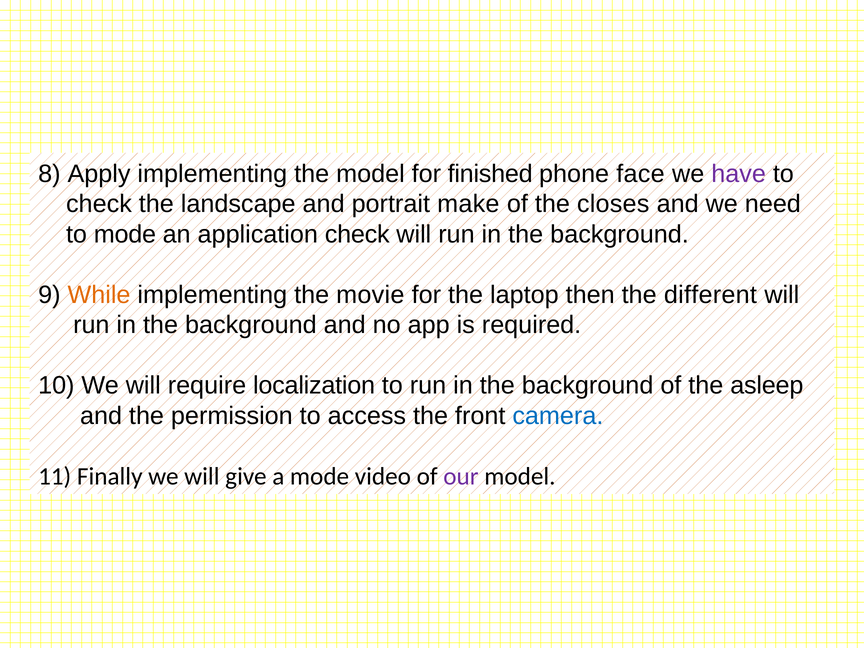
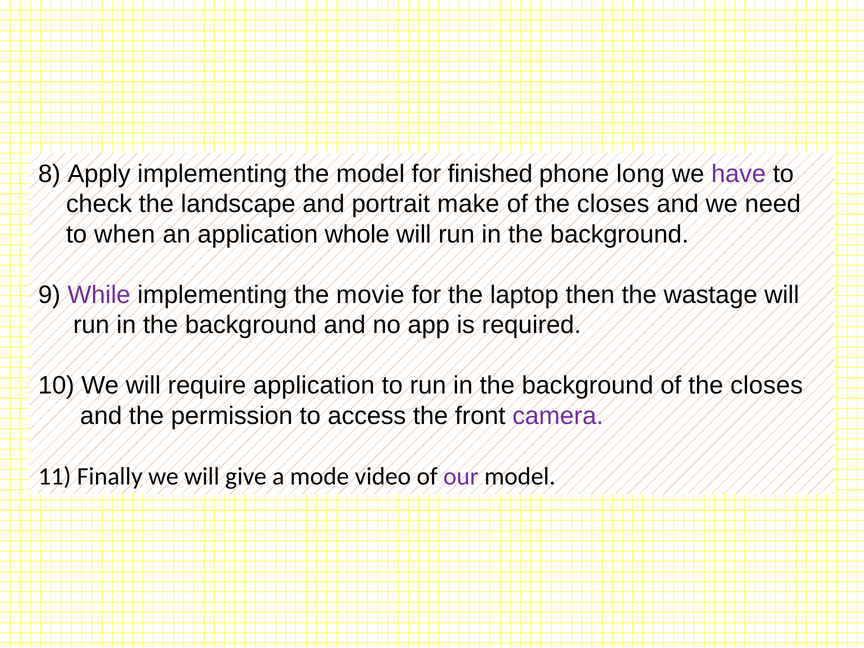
face: face -> long (640, 174)
to mode: mode -> when (125, 234)
application check: check -> whole (357, 234)
While colour: orange -> purple (99, 295)
different: different -> wastage (711, 295)
require localization: localization -> application (314, 386)
background of the asleep: asleep -> closes (767, 386)
camera colour: blue -> purple (558, 416)
